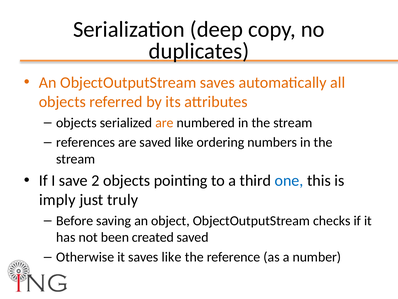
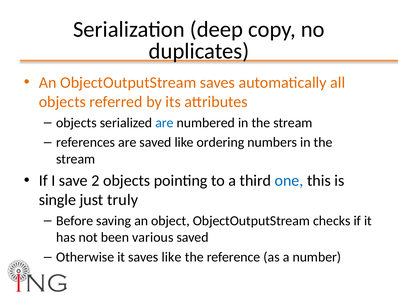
are colour: orange -> blue (164, 122)
imply: imply -> single (57, 200)
created: created -> various (153, 237)
